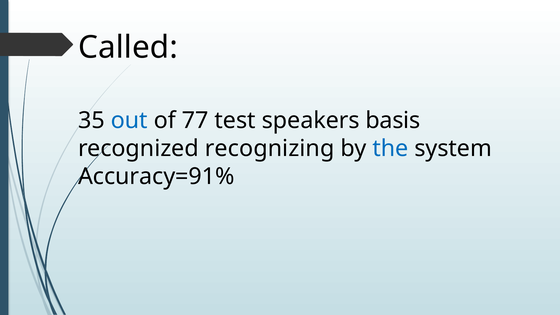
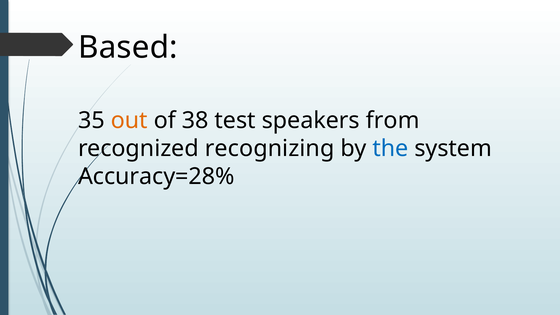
Called: Called -> Based (128, 47)
out colour: blue -> orange (129, 120)
77: 77 -> 38 (195, 120)
basis: basis -> from (393, 120)
Accuracy=91%: Accuracy=91% -> Accuracy=28% (156, 176)
